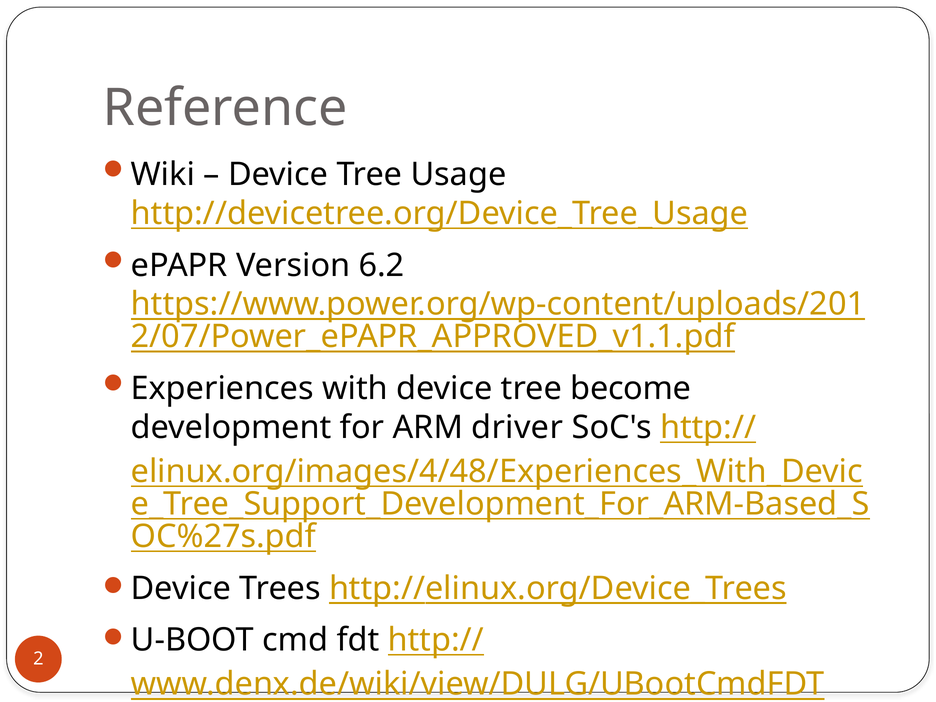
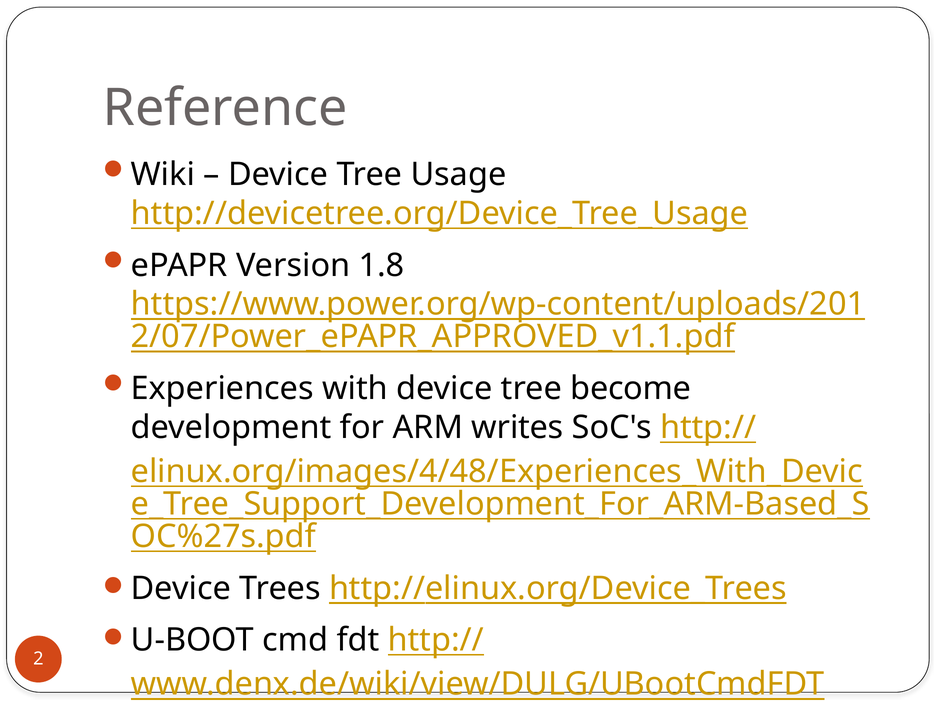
6.2: 6.2 -> 1.8 (382, 265)
driver: driver -> writes (517, 427)
